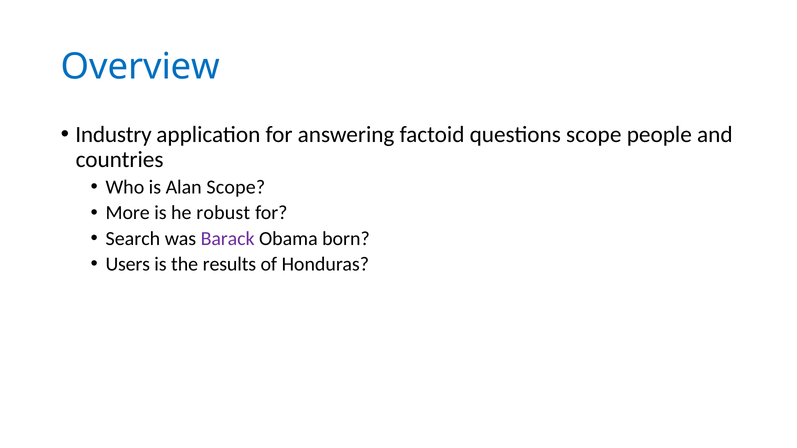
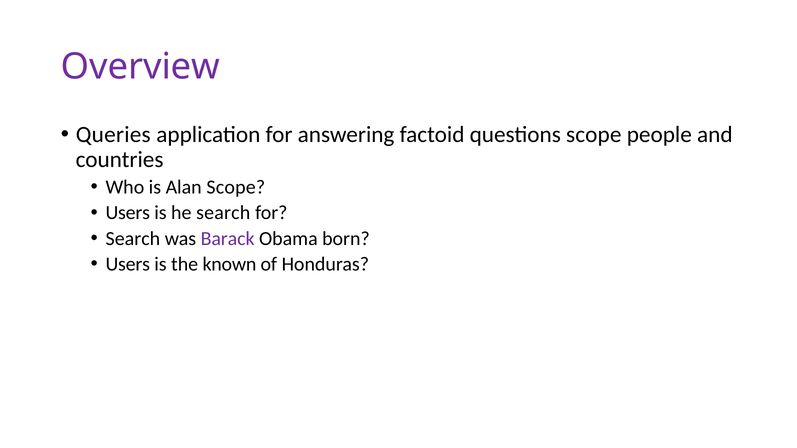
Overview colour: blue -> purple (140, 67)
Industry: Industry -> Queries (113, 135)
More: More -> Users (128, 213)
he robust: robust -> search (223, 213)
results: results -> known (229, 264)
